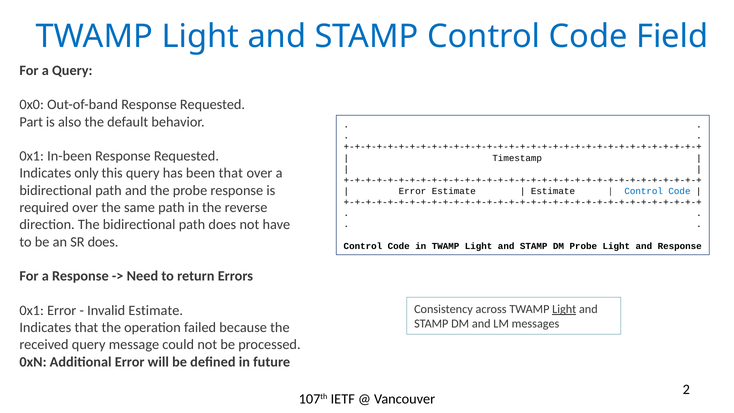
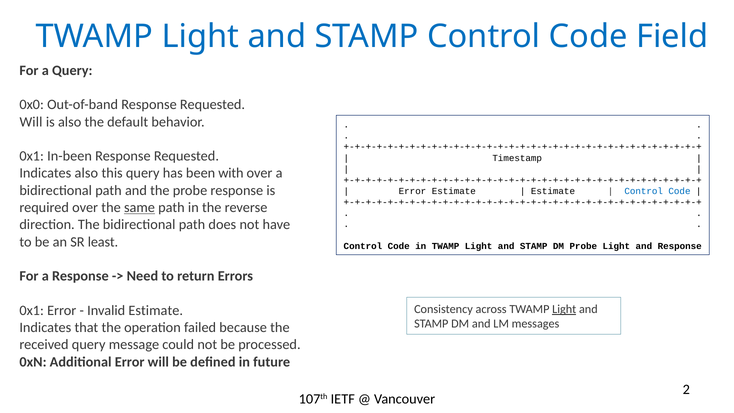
Part: Part -> Will (31, 122)
Indicates only: only -> also (86, 173)
been that: that -> with (231, 173)
same underline: none -> present (139, 208)
SR does: does -> least (103, 242)
